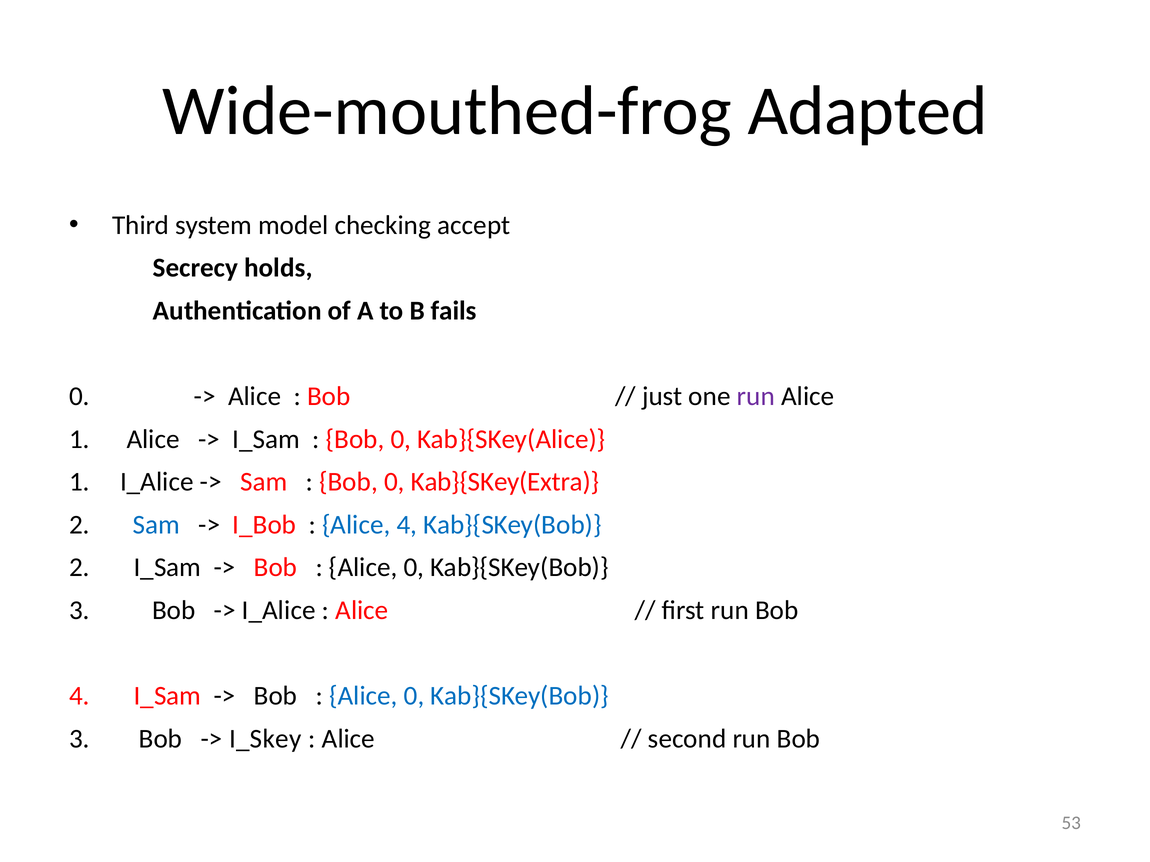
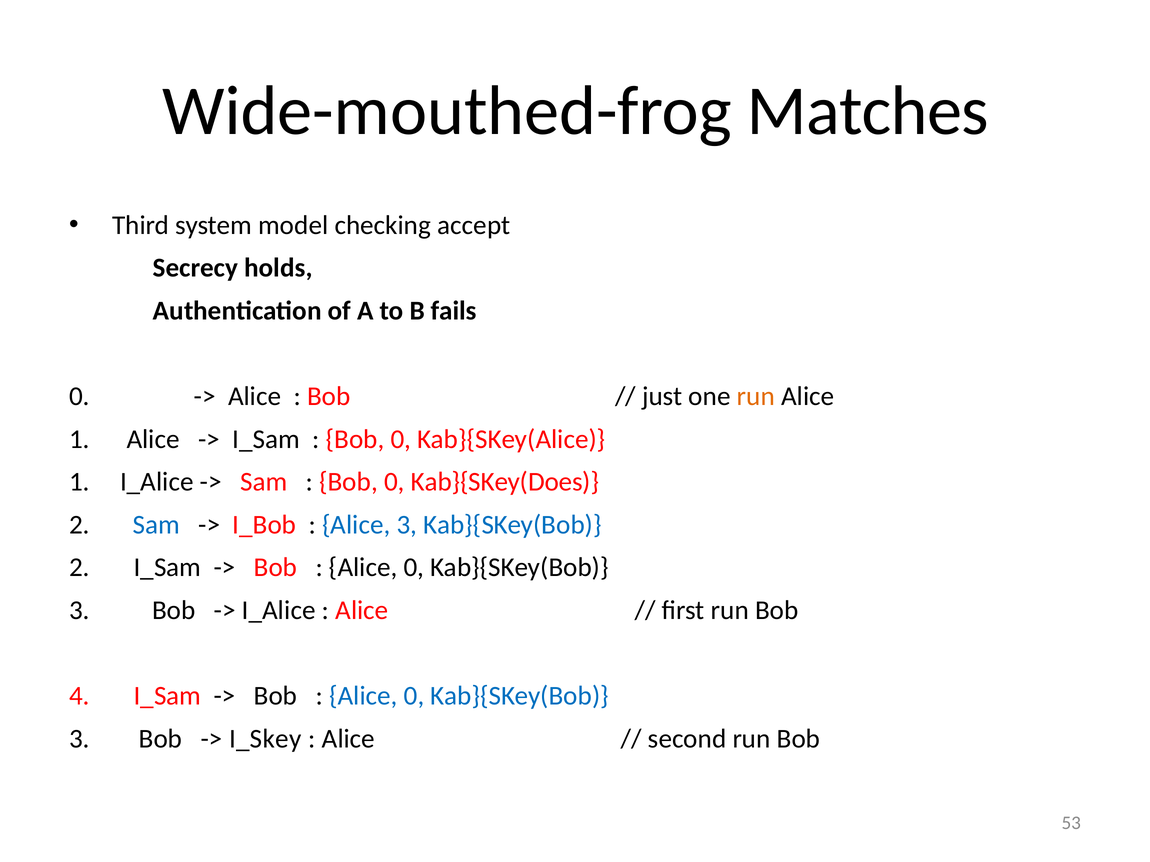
Adapted: Adapted -> Matches (868, 111)
run colour: purple -> orange (756, 397)
Kab}{SKey(Extra: Kab}{SKey(Extra -> Kab}{SKey(Does (505, 482)
Alice 4: 4 -> 3 (407, 525)
